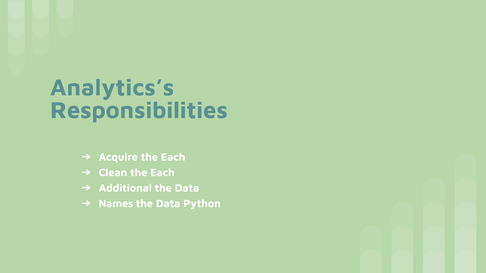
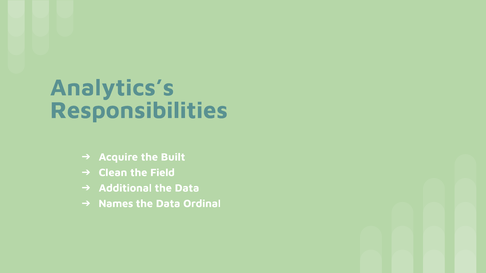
Acquire the Each: Each -> Built (173, 157)
Clean the Each: Each -> Field (163, 173)
Python: Python -> Ordinal (202, 204)
